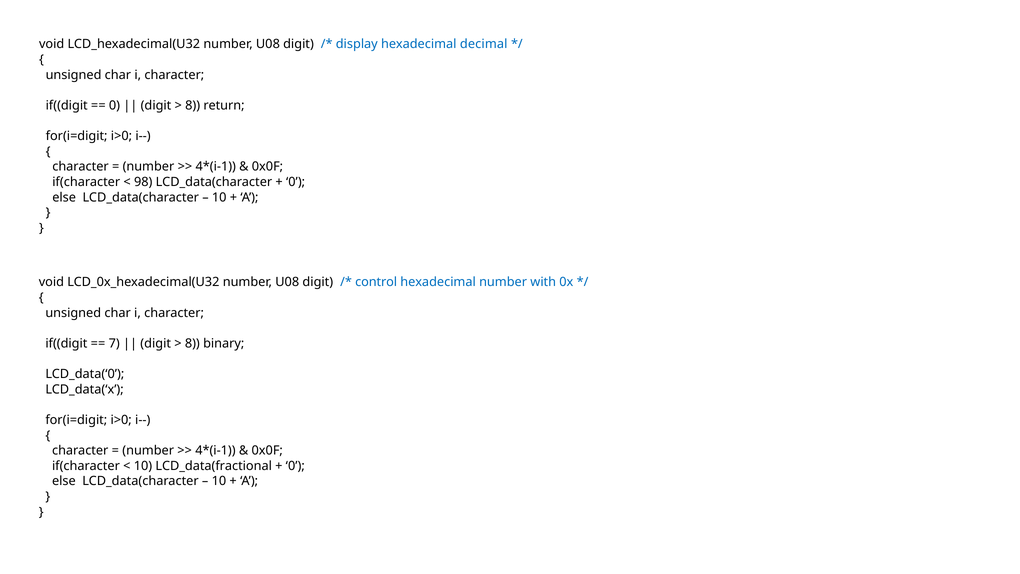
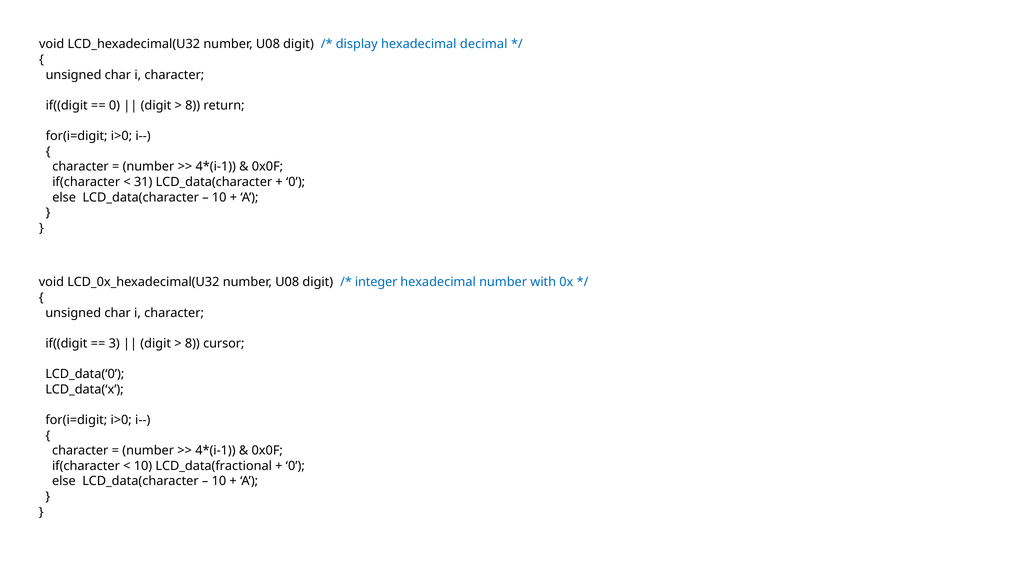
98: 98 -> 31 (143, 182)
control: control -> integer (376, 282)
7: 7 -> 3 (114, 343)
binary: binary -> cursor (224, 343)
